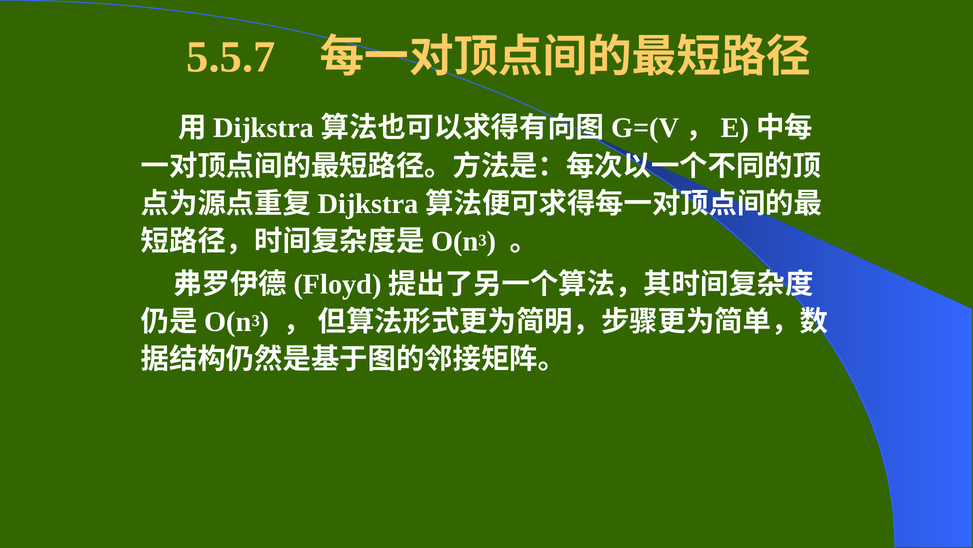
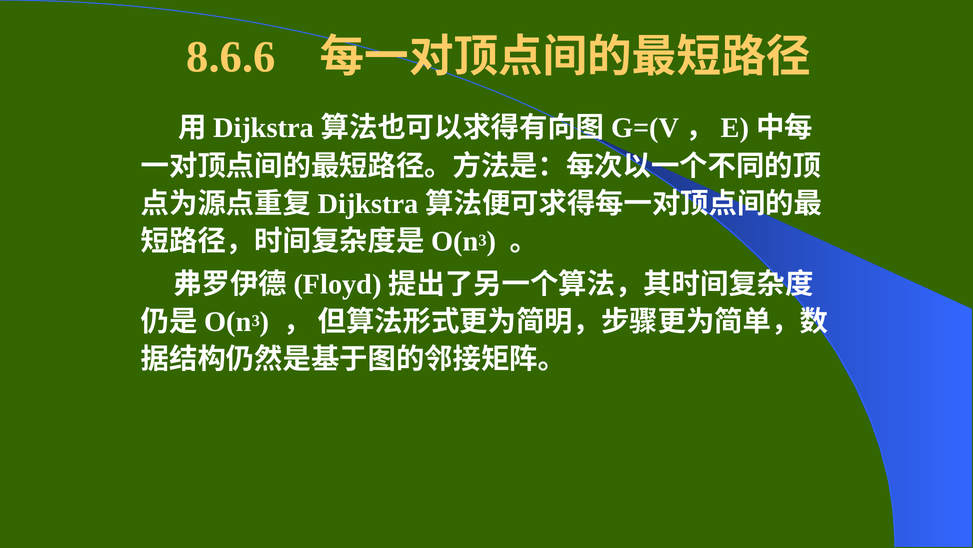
5.5.7: 5.5.7 -> 8.6.6 (231, 57)
